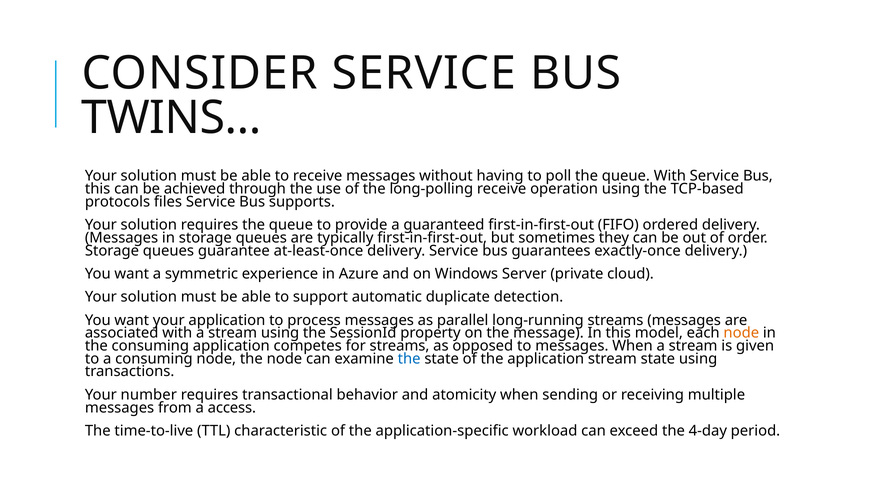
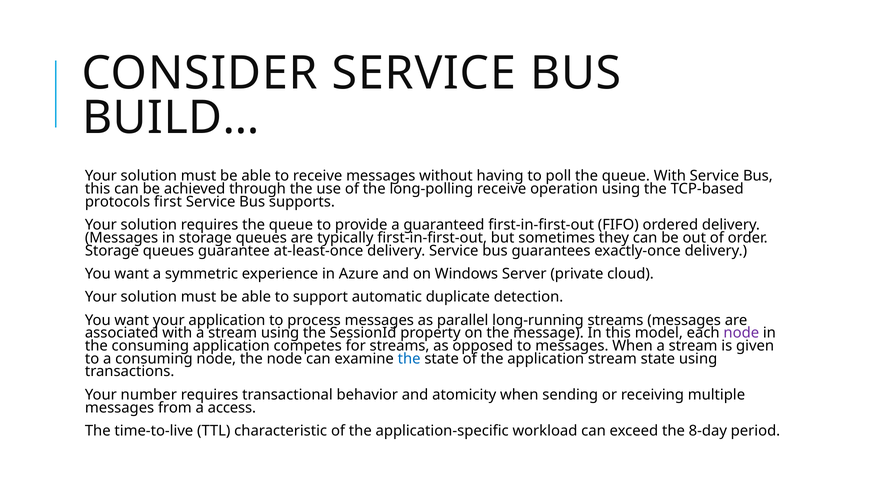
TWINS…: TWINS… -> BUILD… (171, 118)
files: files -> first (168, 202)
node colour: orange -> purple (741, 333)
4-day: 4-day -> 8-day (708, 431)
